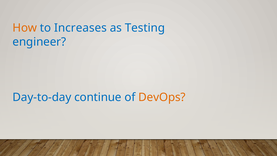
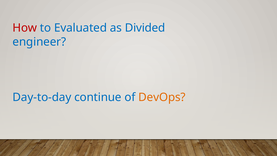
How colour: orange -> red (25, 28)
Increases: Increases -> Evaluated (81, 28)
Testing: Testing -> Divided (145, 28)
